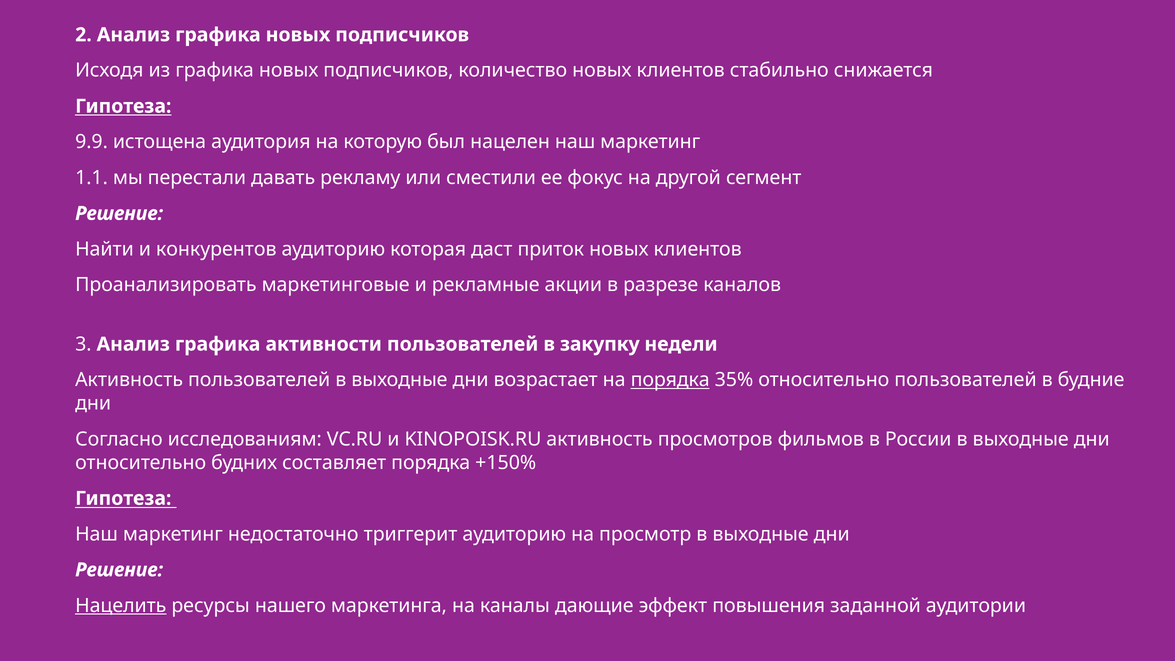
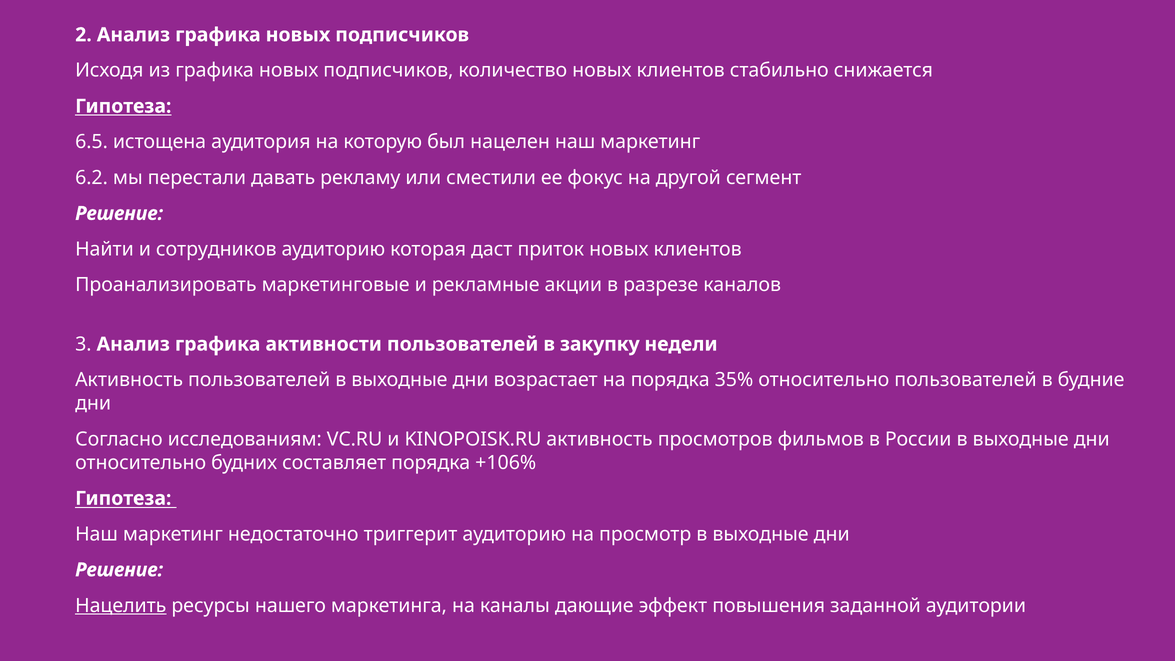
9.9: 9.9 -> 6.5 (92, 142)
1.1: 1.1 -> 6.2 (92, 178)
конкурентов: конкурентов -> сотрудников (216, 249)
порядка underline: present -> none (670, 380)
+150%: +150% -> +106% (506, 463)
